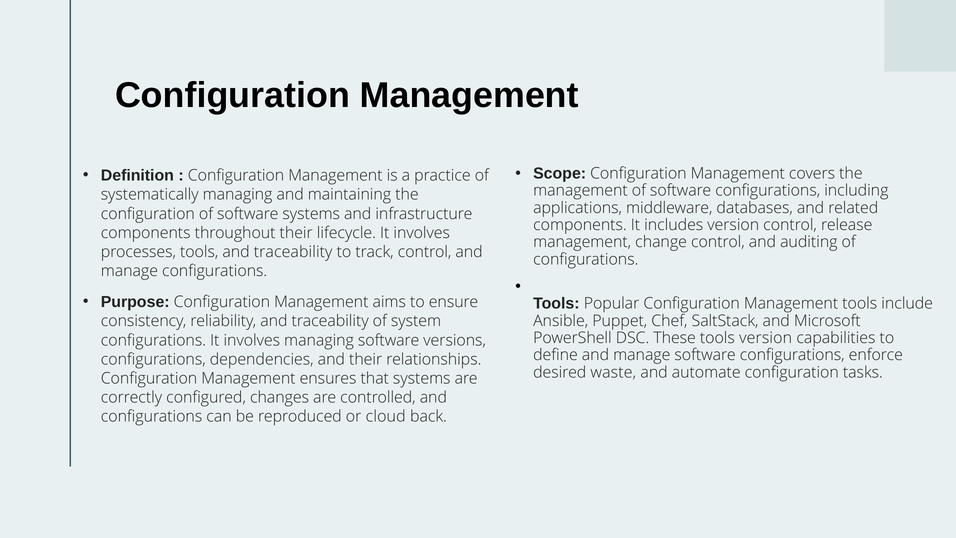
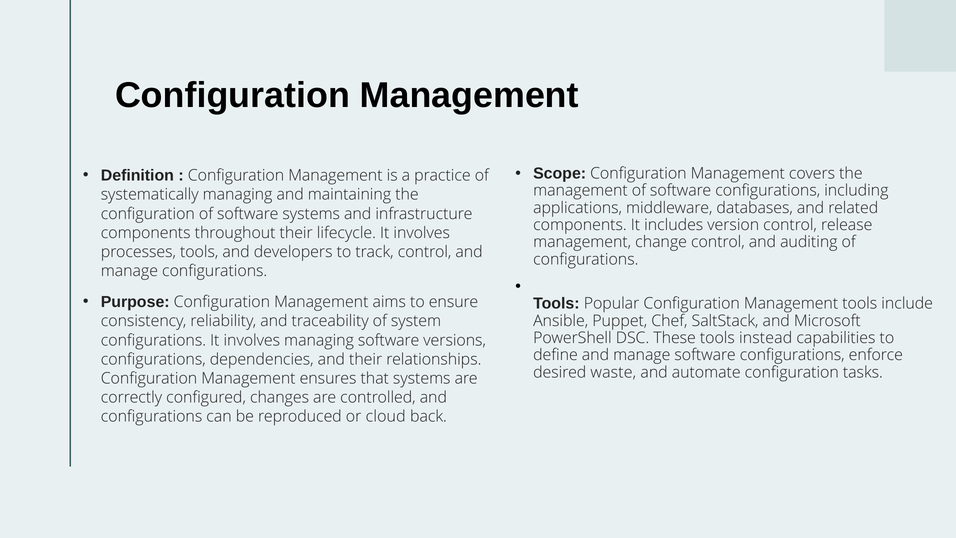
tools and traceability: traceability -> developers (293, 252)
tools version: version -> instead (766, 338)
